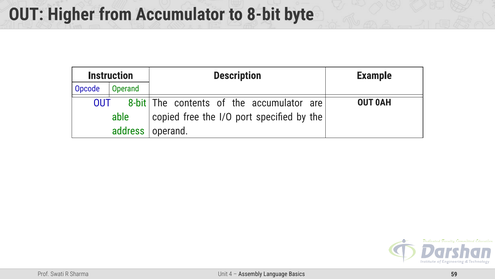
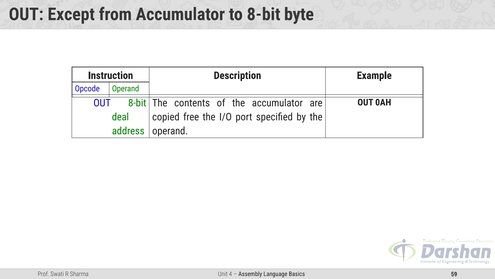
Higher: Higher -> Except (71, 14)
able: able -> deal (120, 117)
